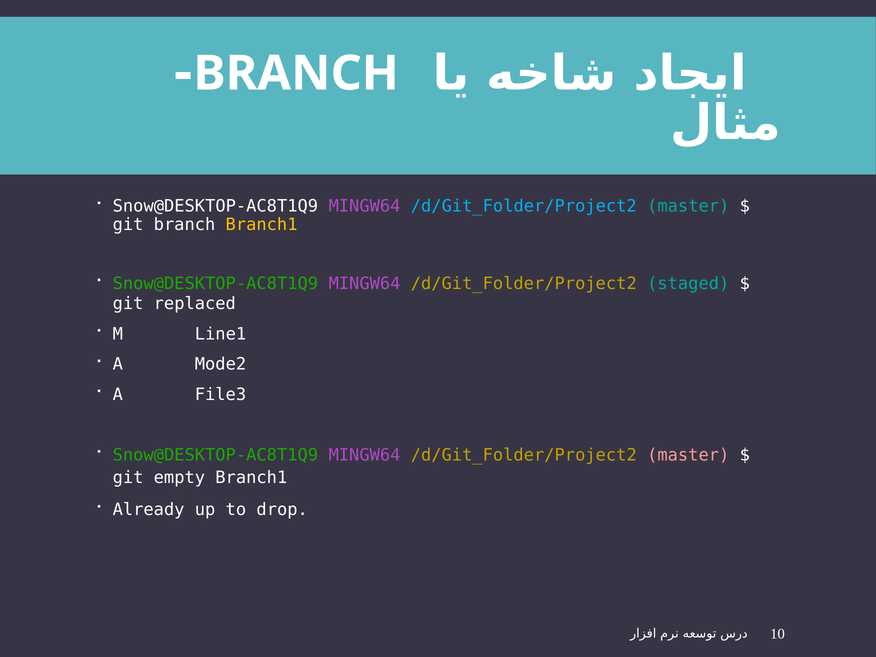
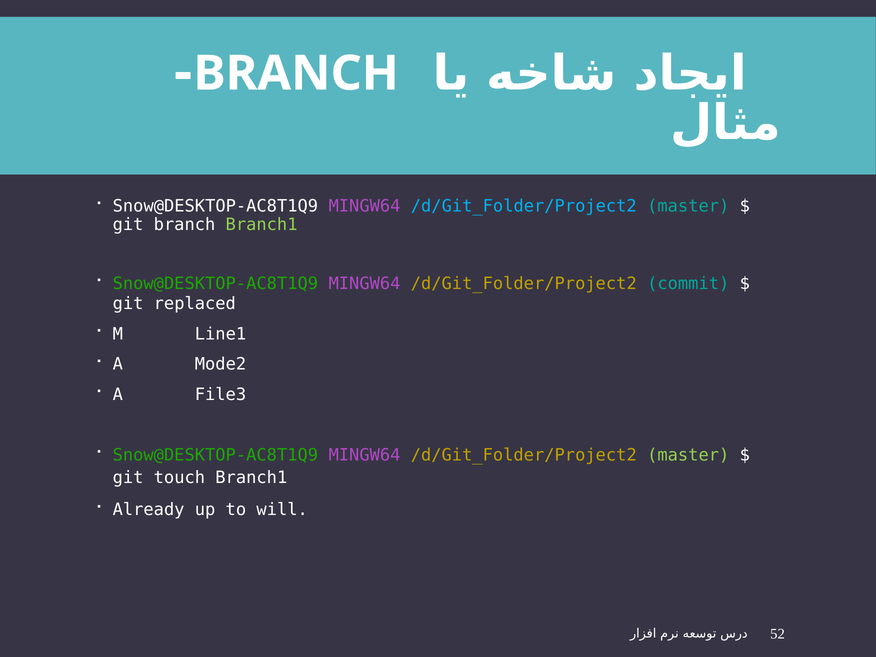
Branch1 colour: yellow -> light green (262, 225)
staged: staged -> commit (688, 283)
master colour: pink -> light green (688, 455)
empty: empty -> touch (179, 478)
drop: drop -> will (282, 510)
10: 10 -> 52 (778, 634)
